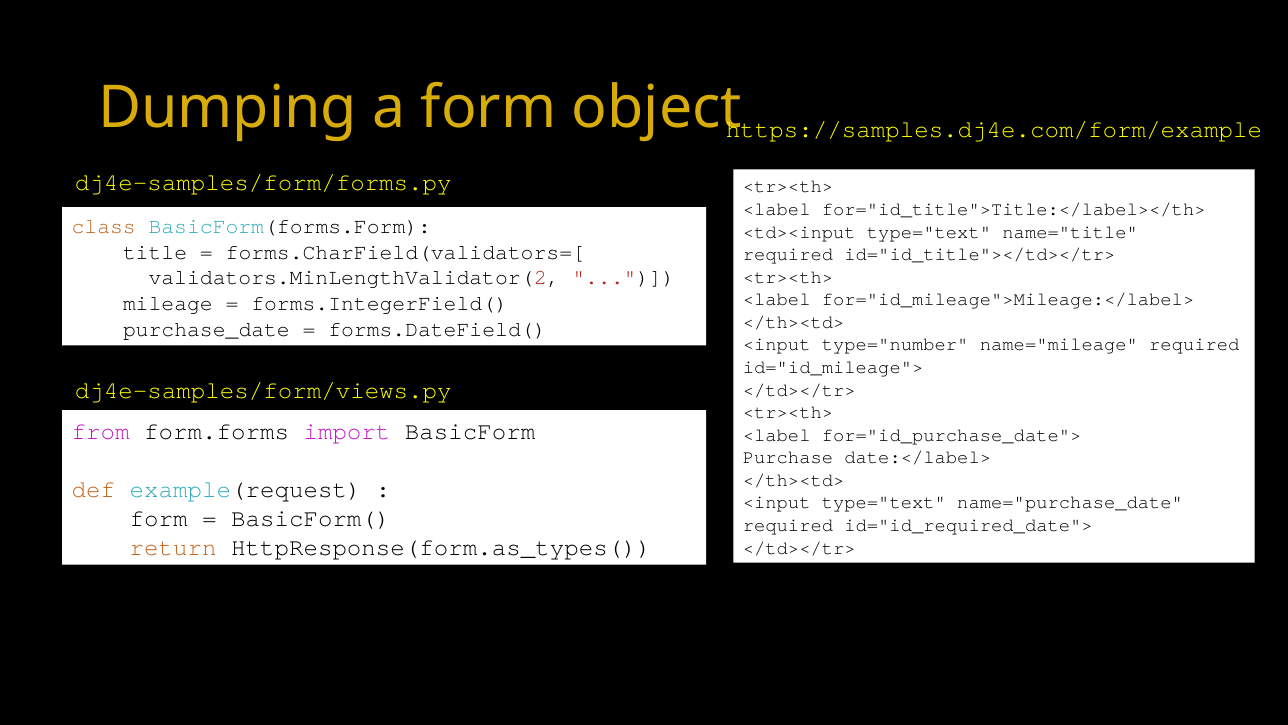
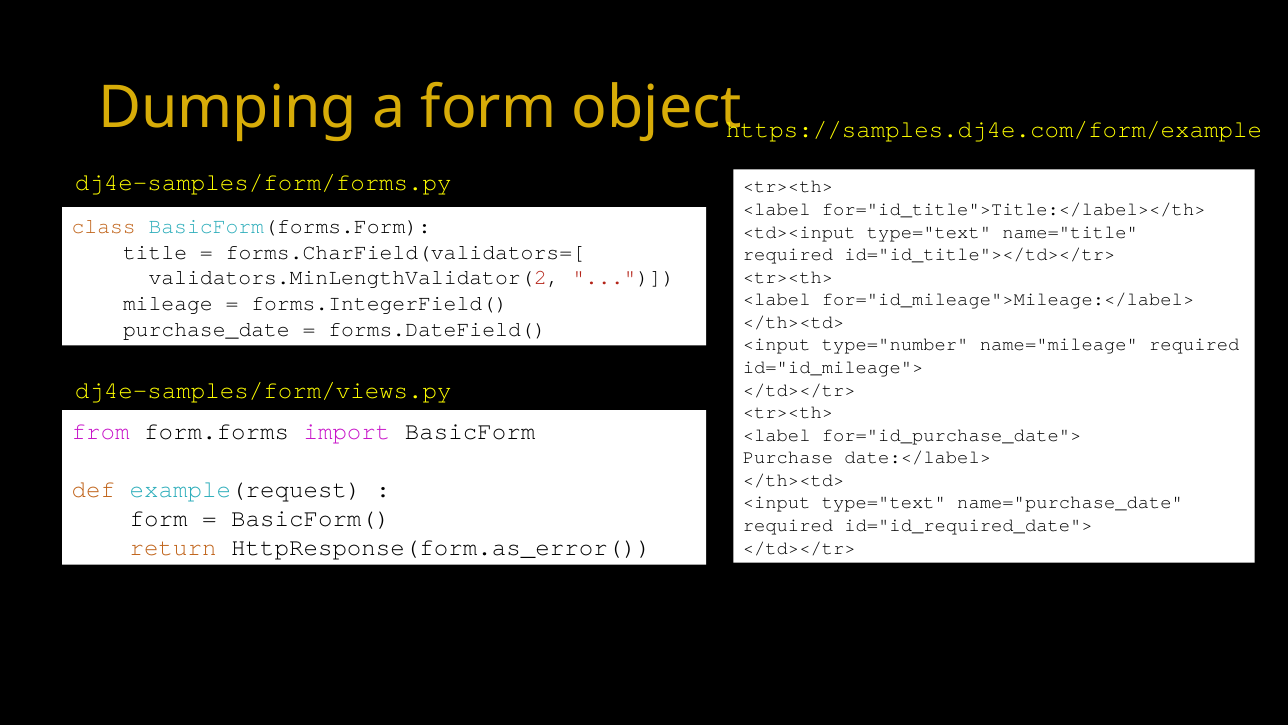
HttpResponse(form.as_types(: HttpResponse(form.as_types( -> HttpResponse(form.as_error( (441, 547)
